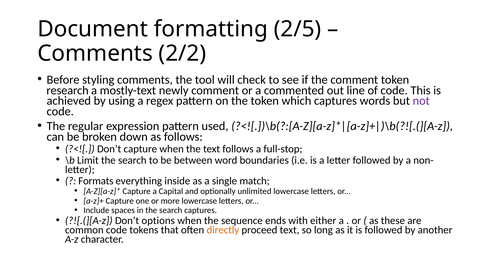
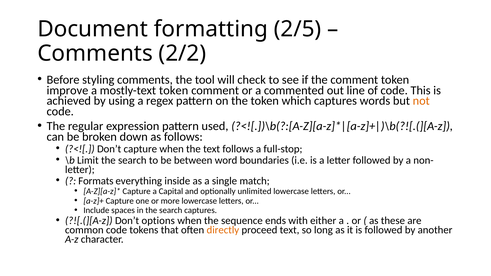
research: research -> improve (67, 90)
mostly-text newly: newly -> token (174, 90)
not colour: purple -> orange (421, 101)
